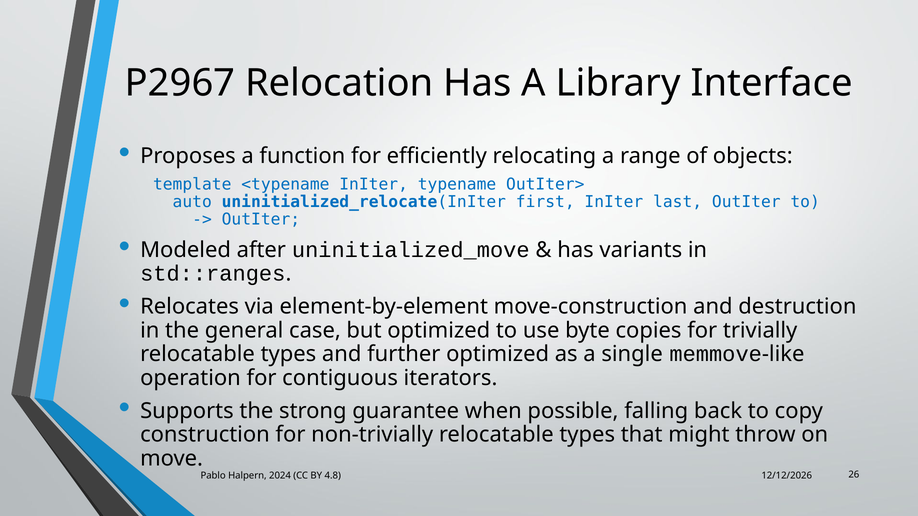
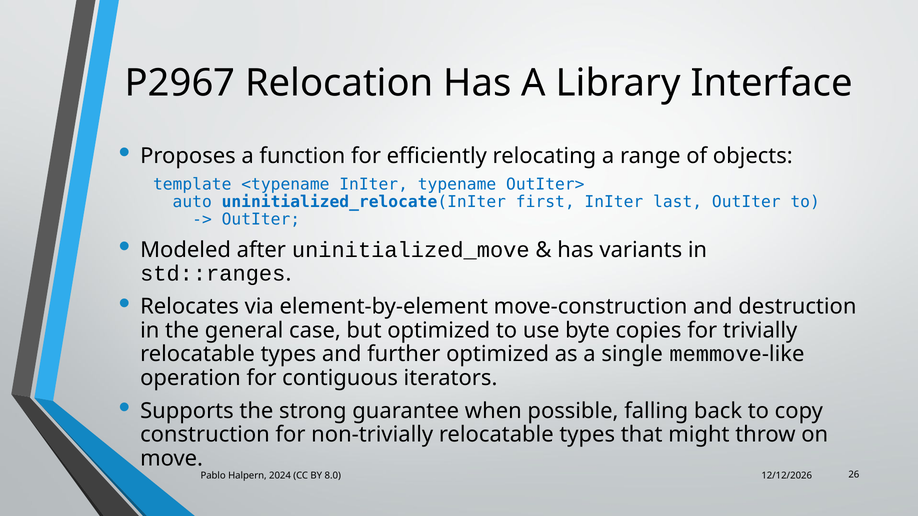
4.8: 4.8 -> 8.0 (333, 476)
